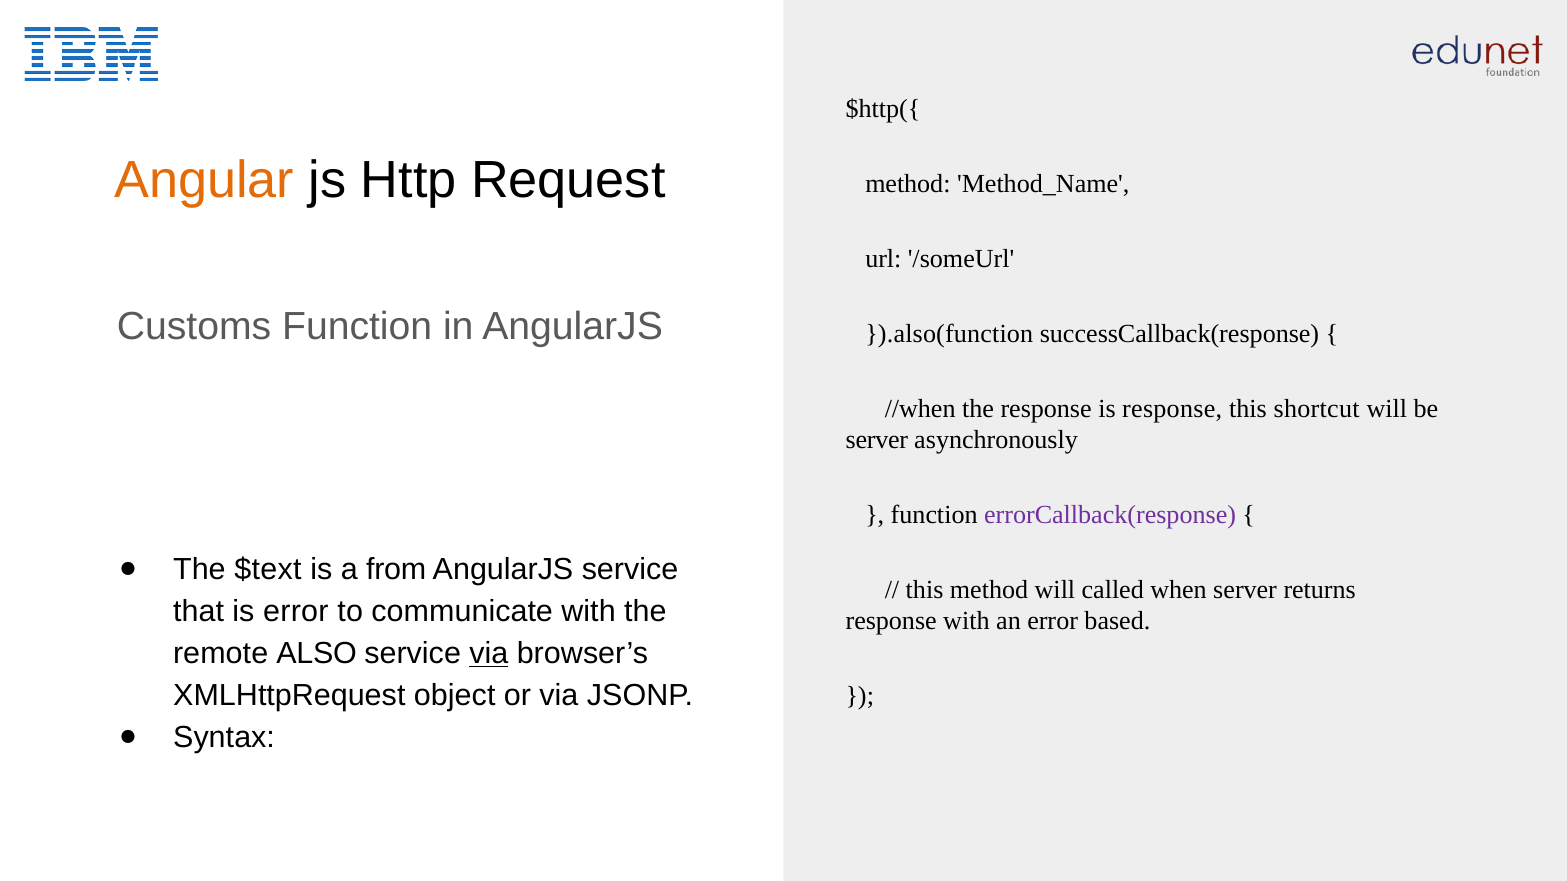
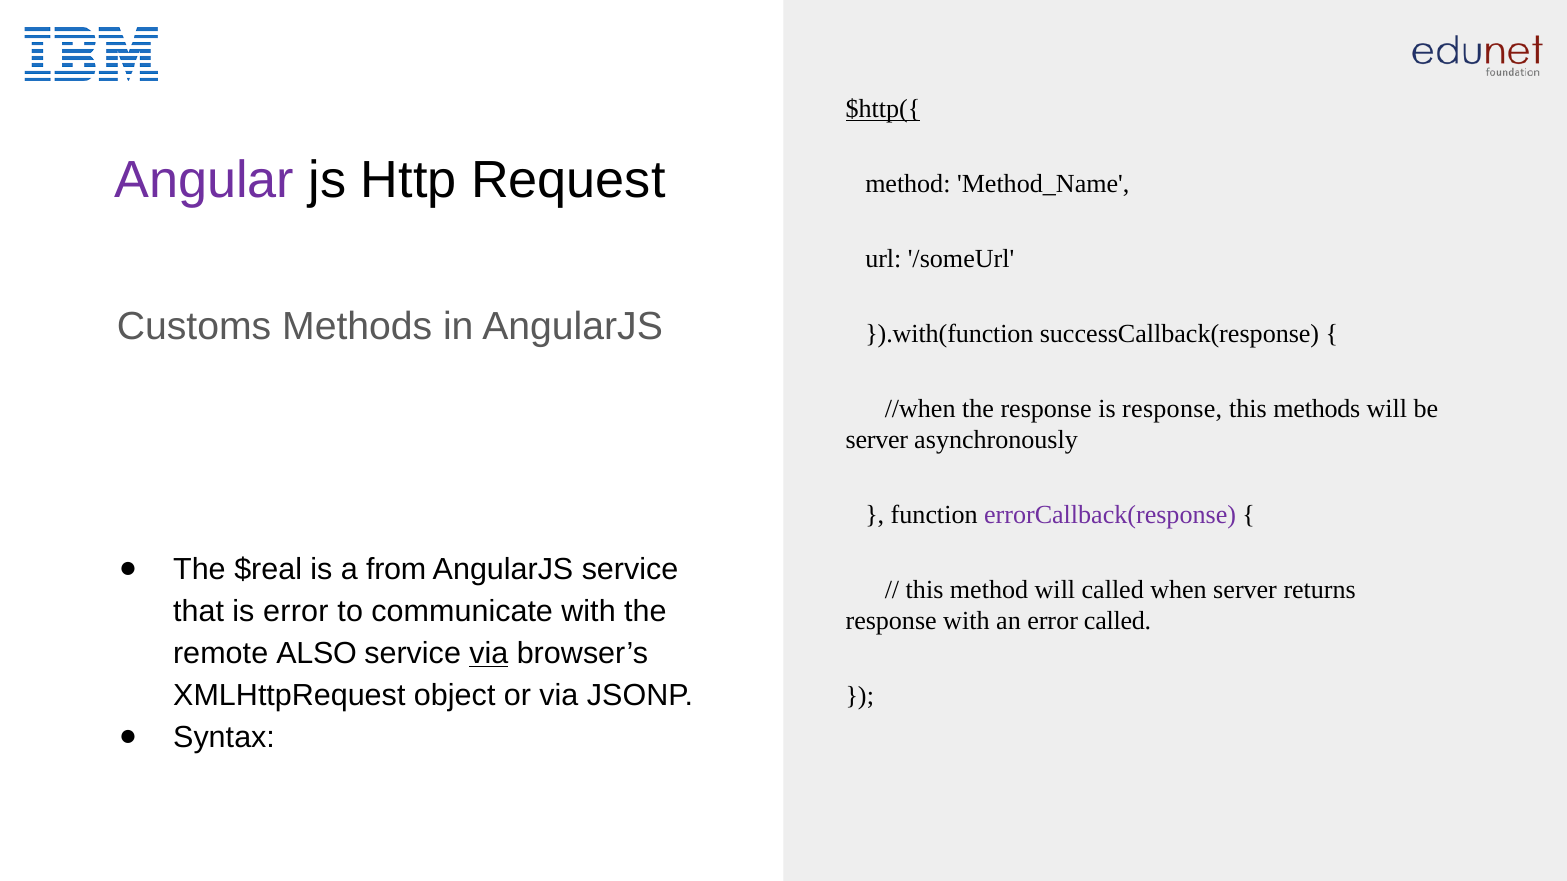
$http({ underline: none -> present (883, 109)
Angular colour: orange -> purple (204, 181)
Customs Function: Function -> Methods (357, 326)
}).also(function: }).also(function -> }).with(function (949, 334)
this shortcut: shortcut -> methods (1317, 409)
$text: $text -> $real (268, 570)
error based: based -> called (1118, 621)
